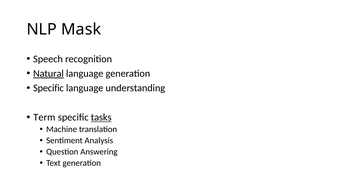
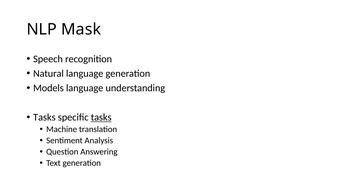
Natural underline: present -> none (48, 74)
Specific: Specific -> Models (48, 88)
Term: Term -> Tasks (44, 118)
